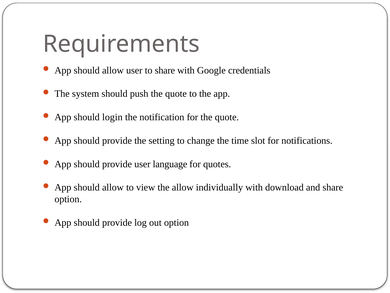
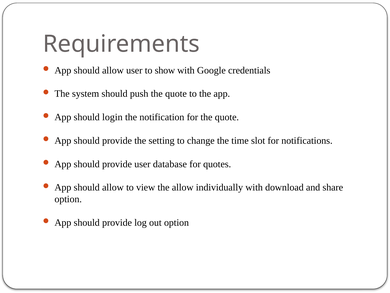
to share: share -> show (165, 70)
language: language -> database (170, 164)
